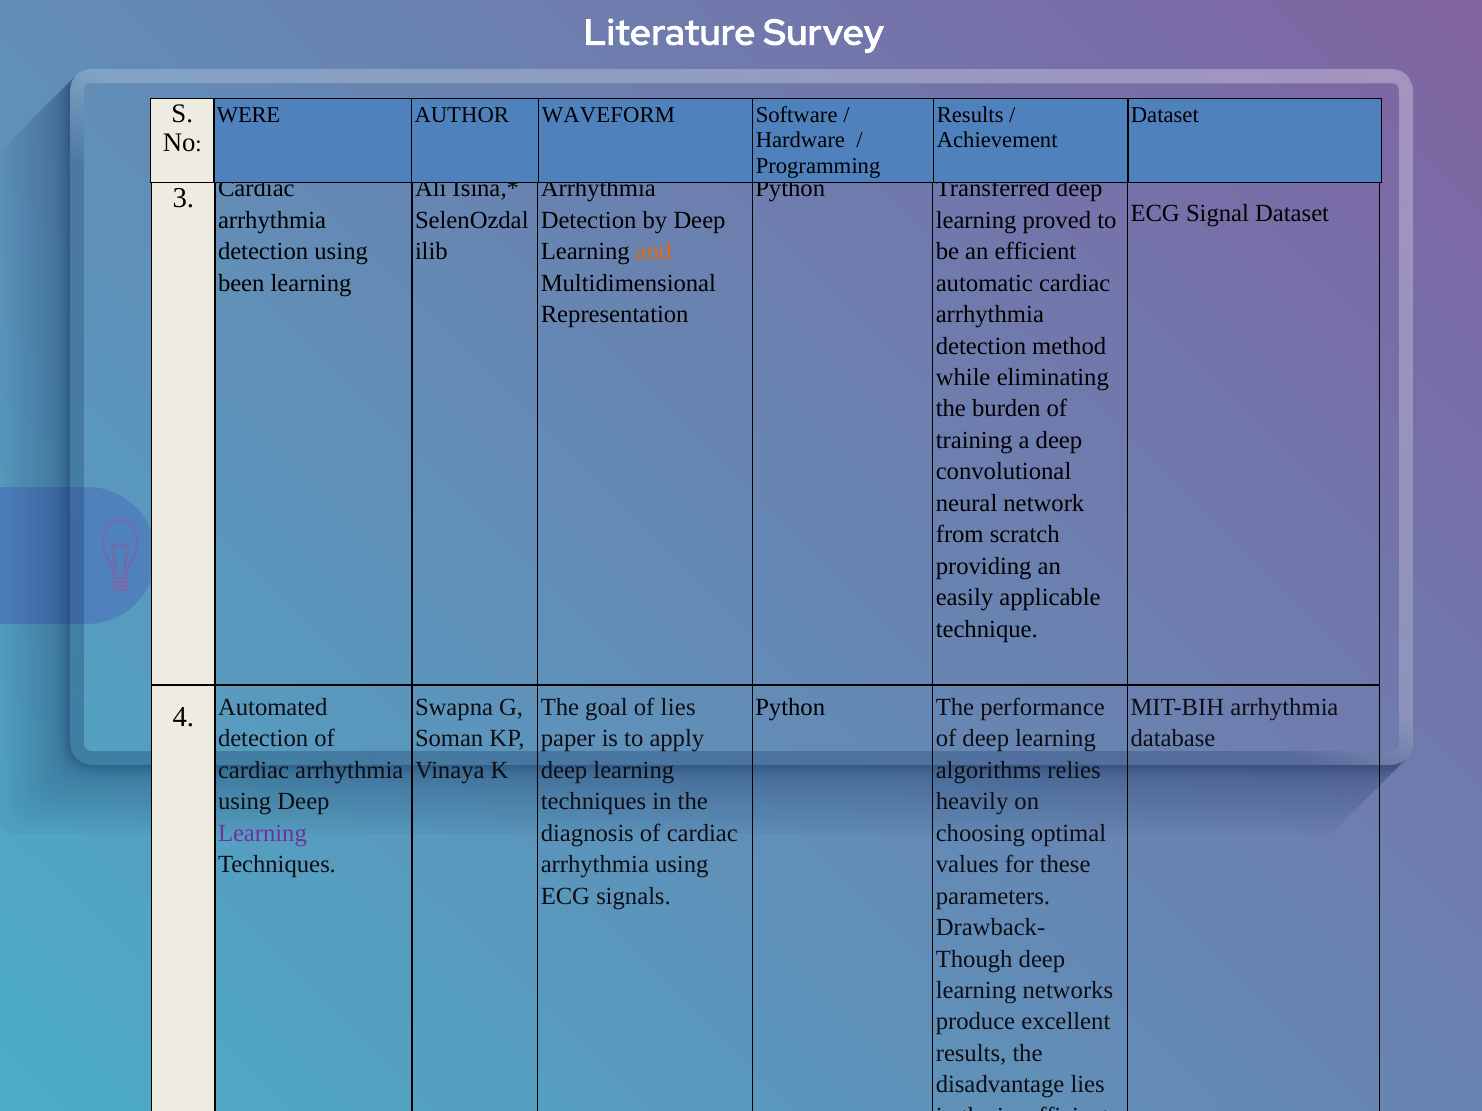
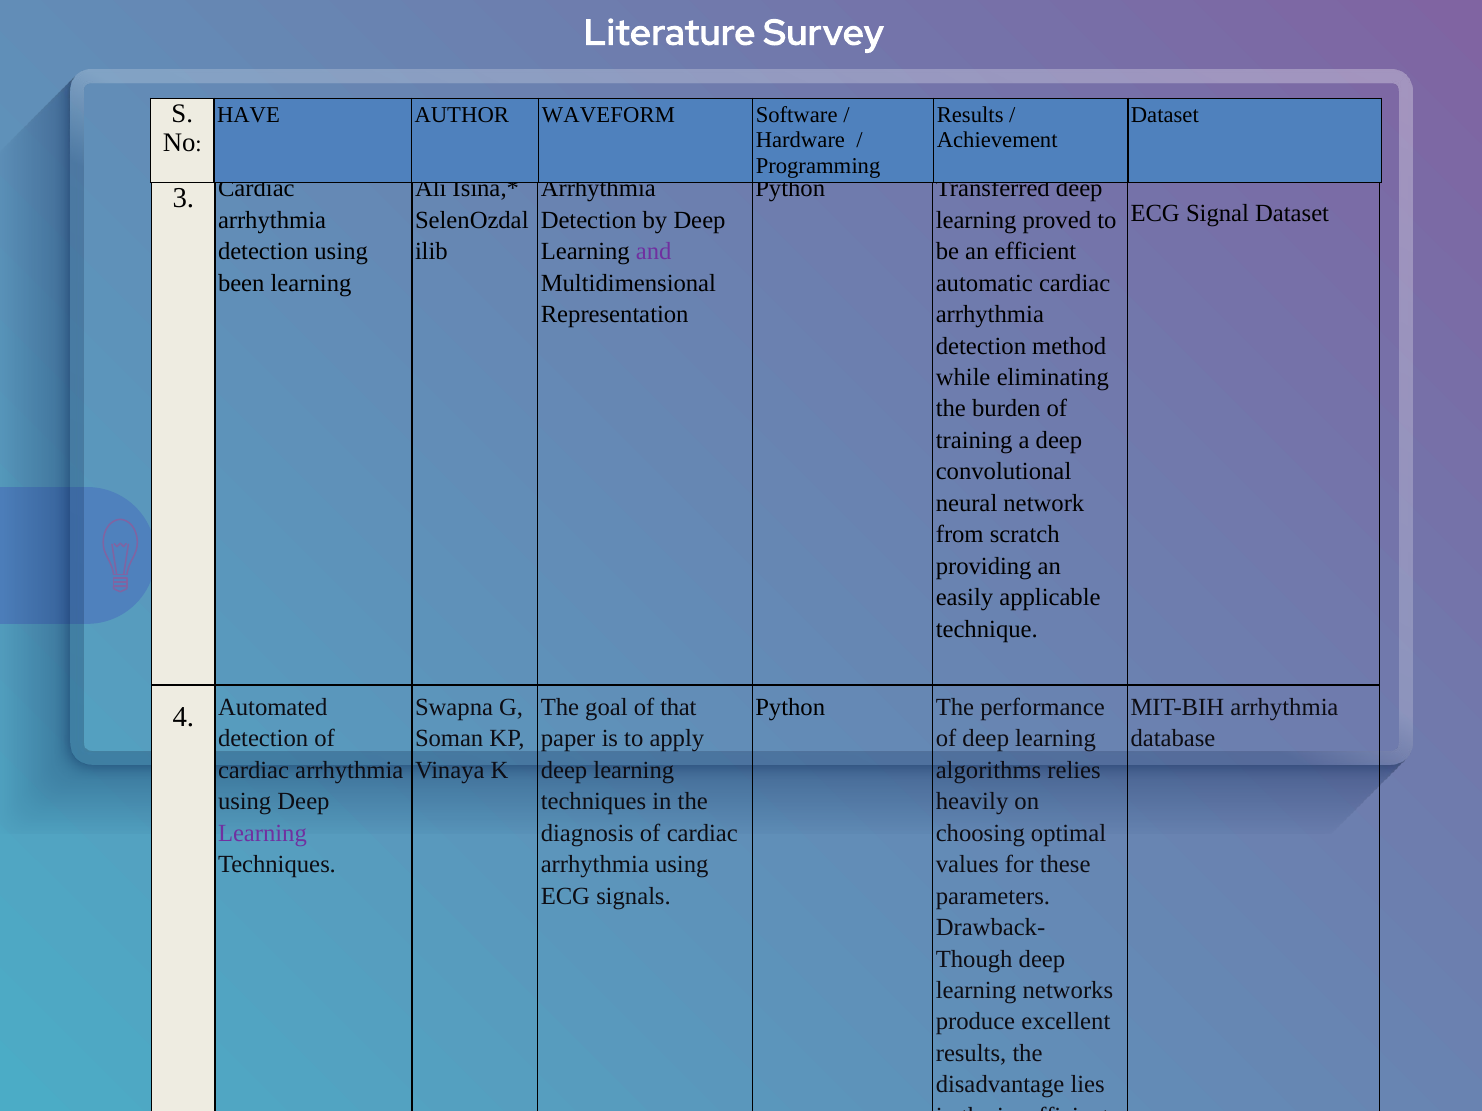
WERE: WERE -> HAVE (248, 115)
and colour: orange -> purple (654, 251)
of lies: lies -> that (678, 707)
